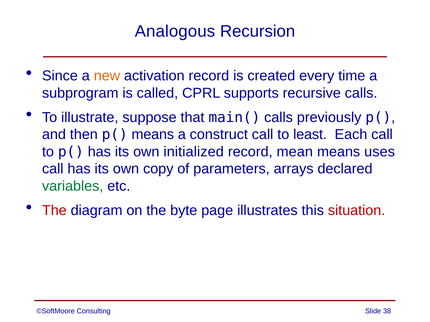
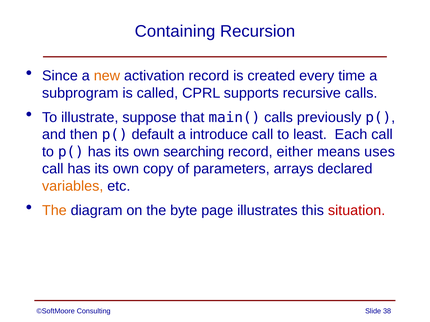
Analogous: Analogous -> Containing (175, 31)
p( means: means -> default (153, 135)
construct: construct -> introduce (219, 135)
initialized: initialized -> searching (194, 152)
mean: mean -> either (295, 152)
variables colour: green -> orange (73, 186)
The colour: red -> orange (54, 211)
